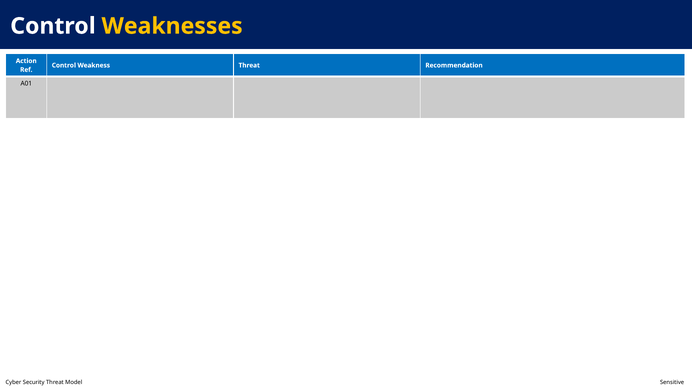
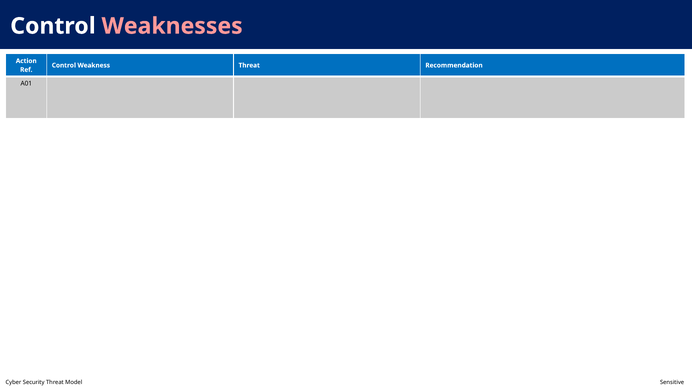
Weaknesses colour: yellow -> pink (172, 26)
